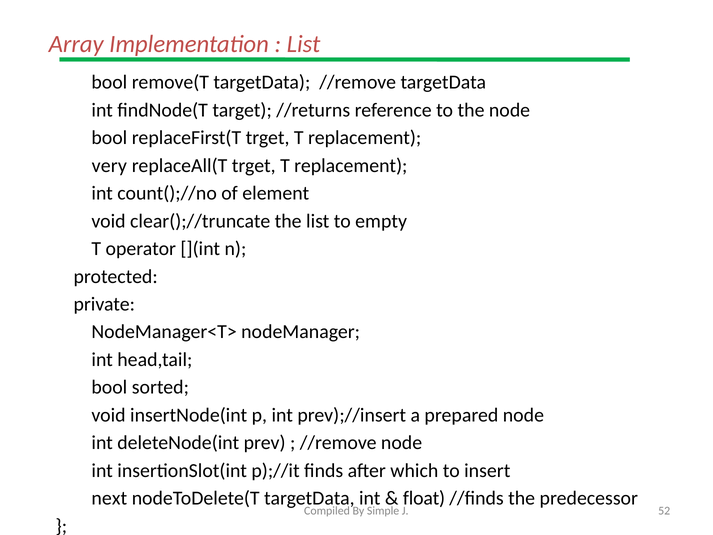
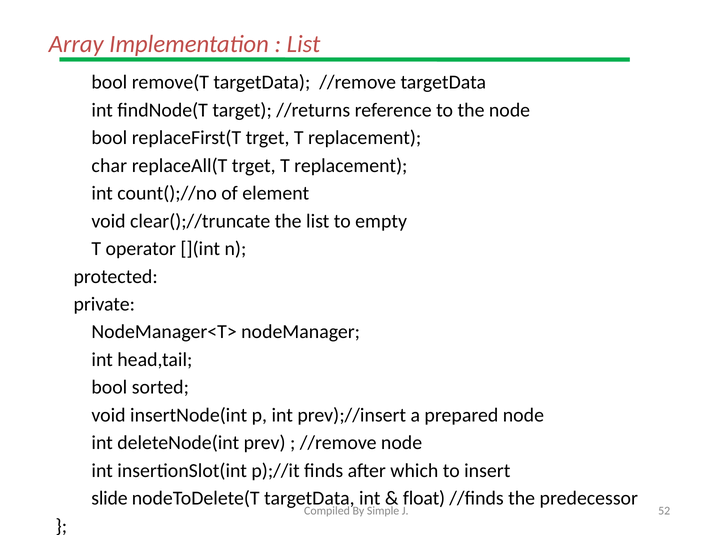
very: very -> char (109, 165)
next: next -> slide (109, 498)
